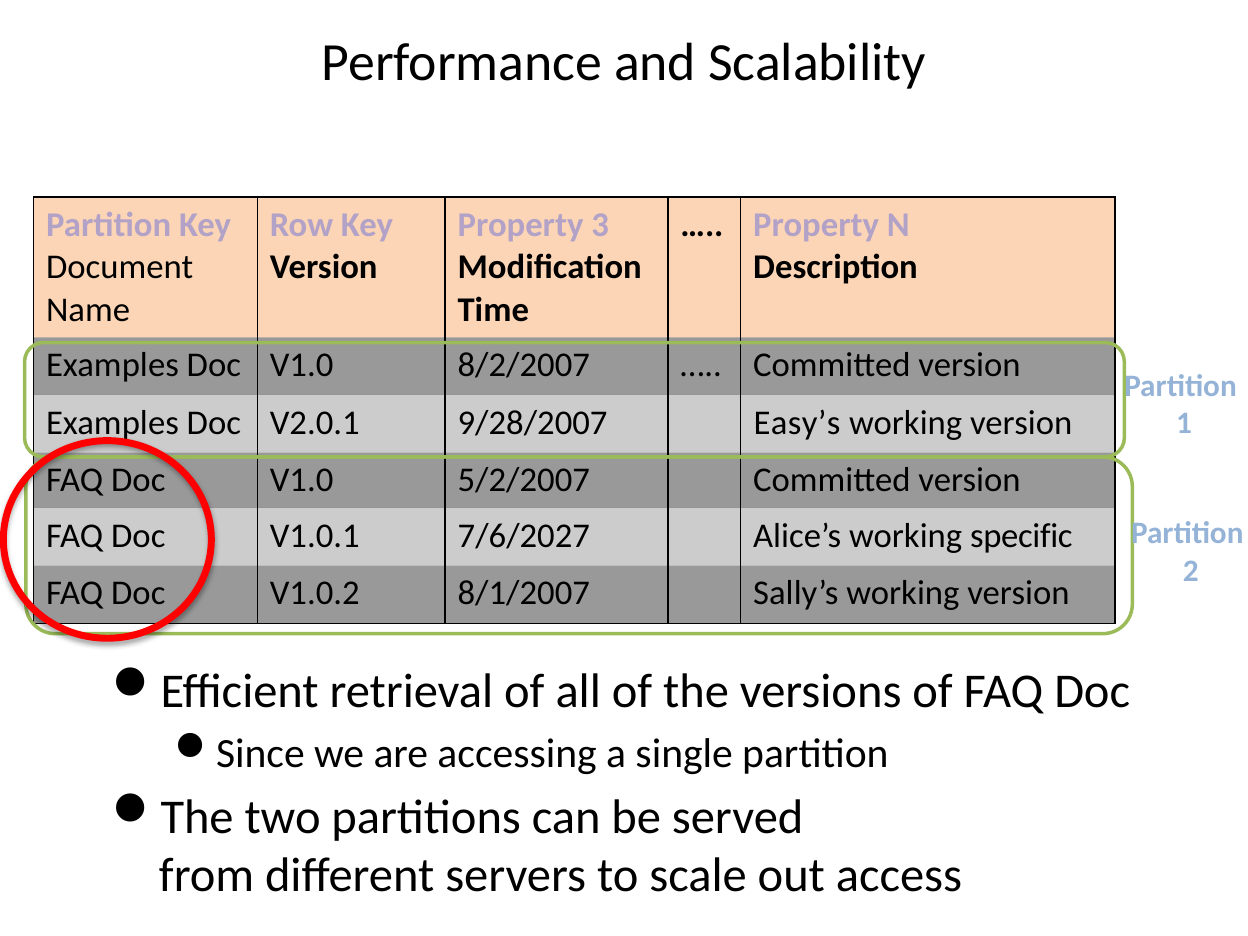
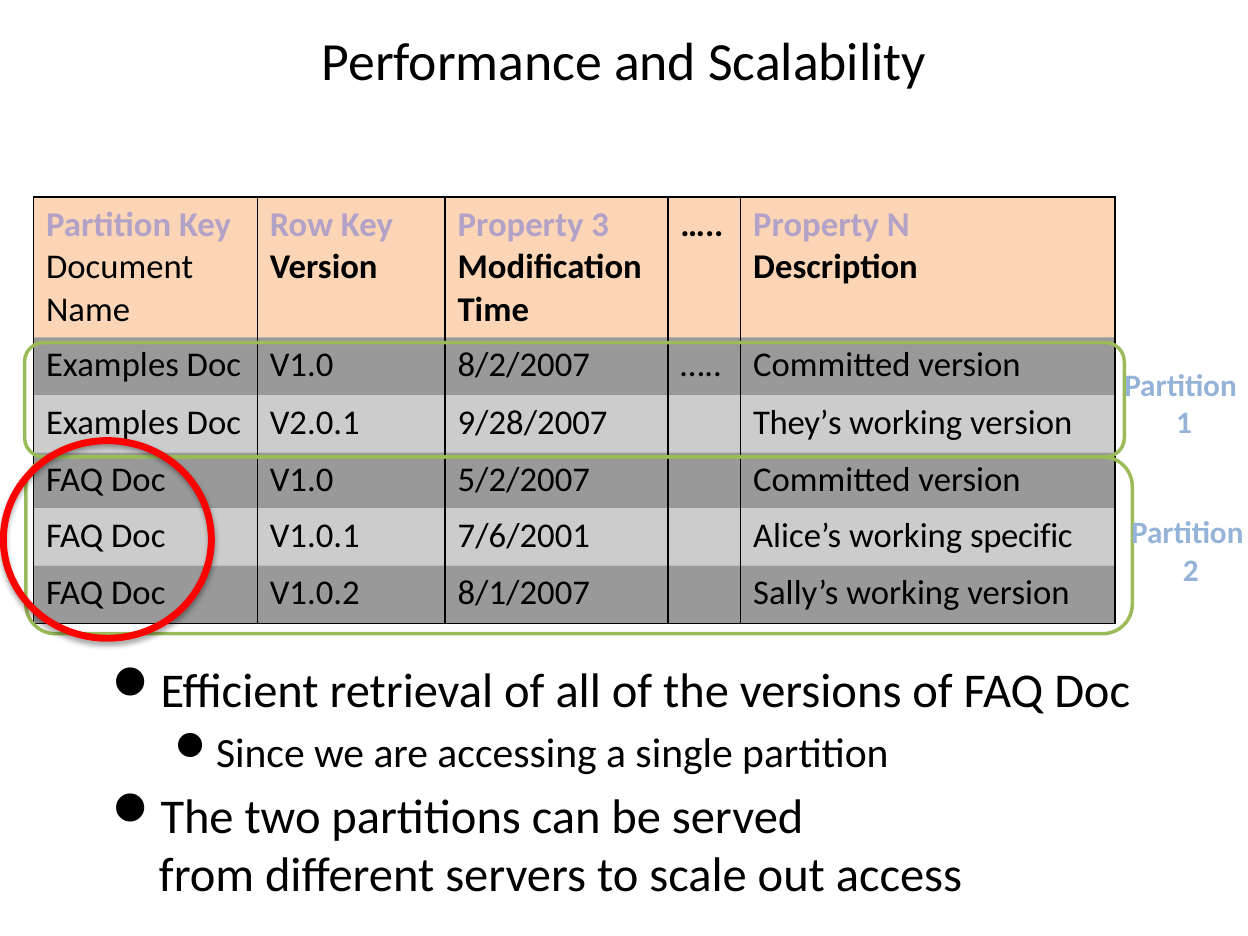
Easy’s: Easy’s -> They’s (797, 423)
7/6/2027: 7/6/2027 -> 7/6/2001 (524, 536)
